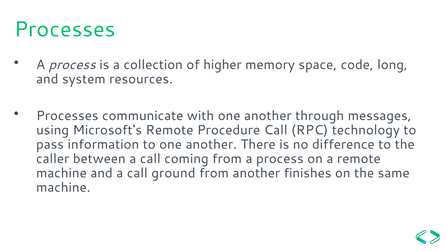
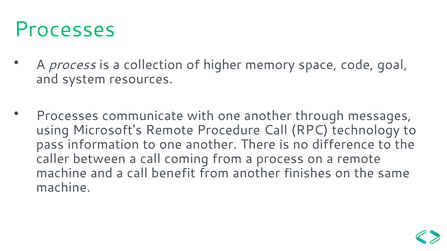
long: long -> goal (392, 65)
ground: ground -> benefit (173, 173)
